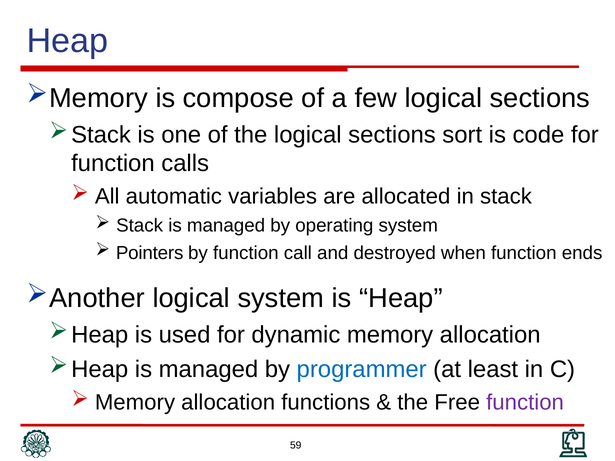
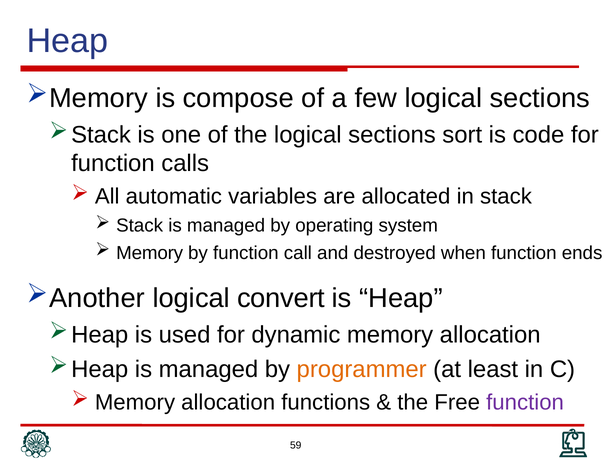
Pointers: Pointers -> Memory (150, 253)
logical system: system -> convert (281, 298)
programmer colour: blue -> orange (362, 370)
